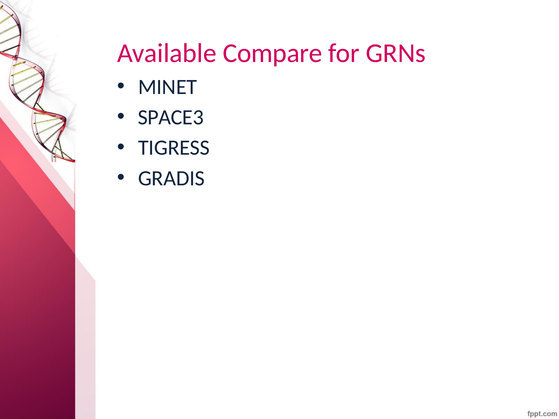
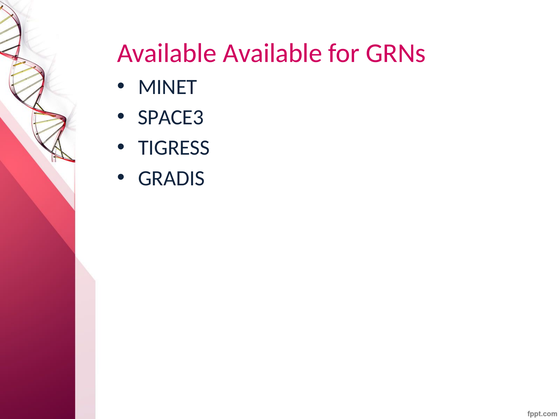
Available Compare: Compare -> Available (272, 53)
